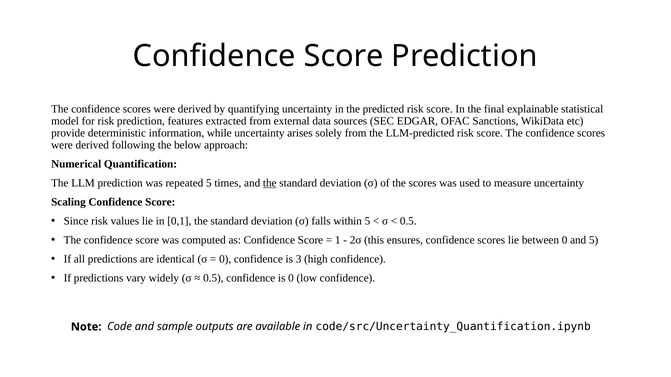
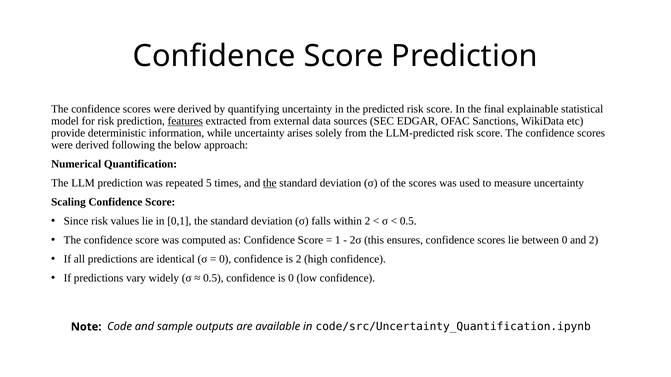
features underline: none -> present (185, 121)
within 5: 5 -> 2 (367, 221)
and 5: 5 -> 2 (594, 240)
is 3: 3 -> 2 (299, 259)
